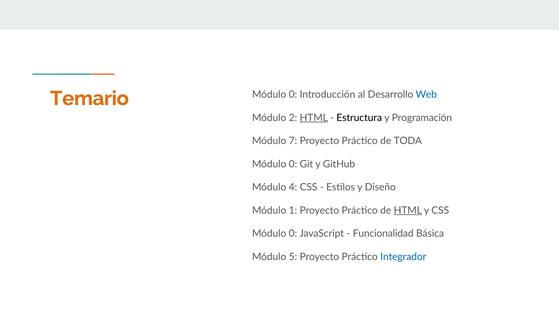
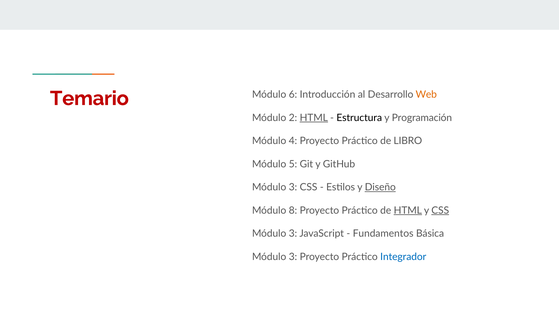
Temario colour: orange -> red (89, 99)
0: 0 -> 6 (293, 95)
Web colour: blue -> orange (426, 95)
7: 7 -> 4 (293, 141)
TODA: TODA -> LIBRO (408, 141)
0: 0 -> 5 (293, 164)
4: 4 -> 3 (293, 188)
Diseño underline: none -> present (380, 188)
1: 1 -> 8 (293, 211)
CSS underline: none -> present (440, 211)
0: 0 -> 3 (293, 234)
Funcionalidad: Funcionalidad -> Fundamentos (383, 234)
5: 5 -> 3 (293, 257)
